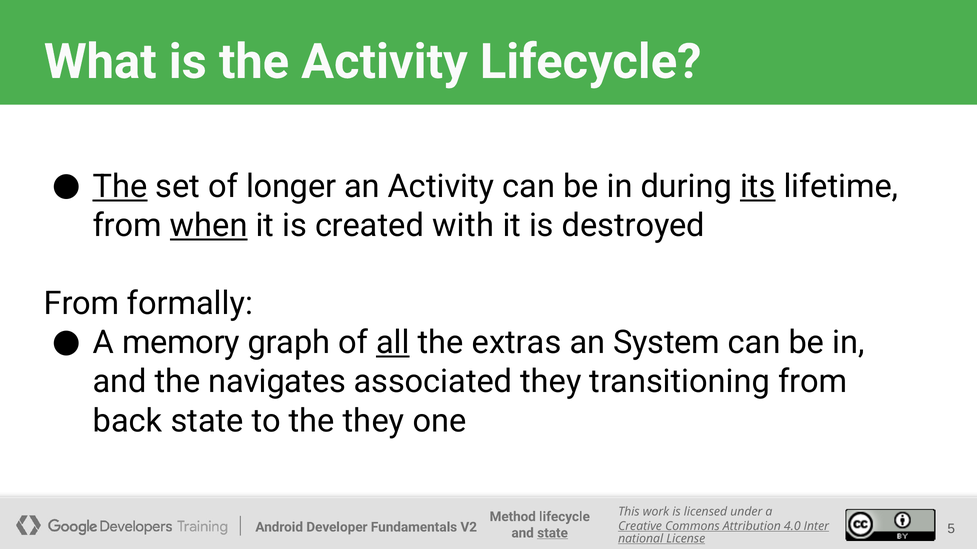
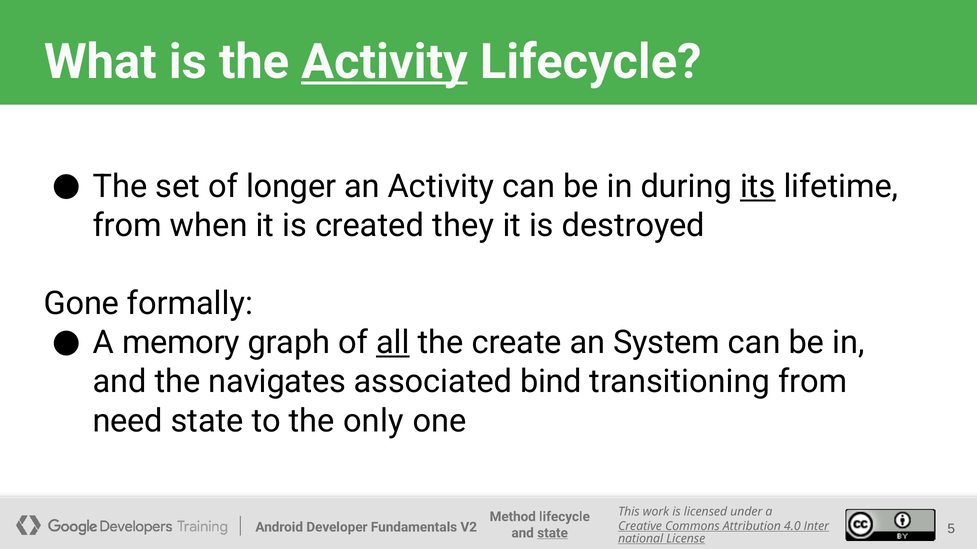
Activity underline: none -> present (384, 62)
The underline: present -> none (120, 187)
when underline: present -> none (209, 226)
with: with -> they (463, 226)
From: From -> Gone (81, 304)
extras: extras -> create (517, 343)
associated they: they -> bind (551, 382)
back: back -> need (128, 421)
the they: they -> only (373, 421)
